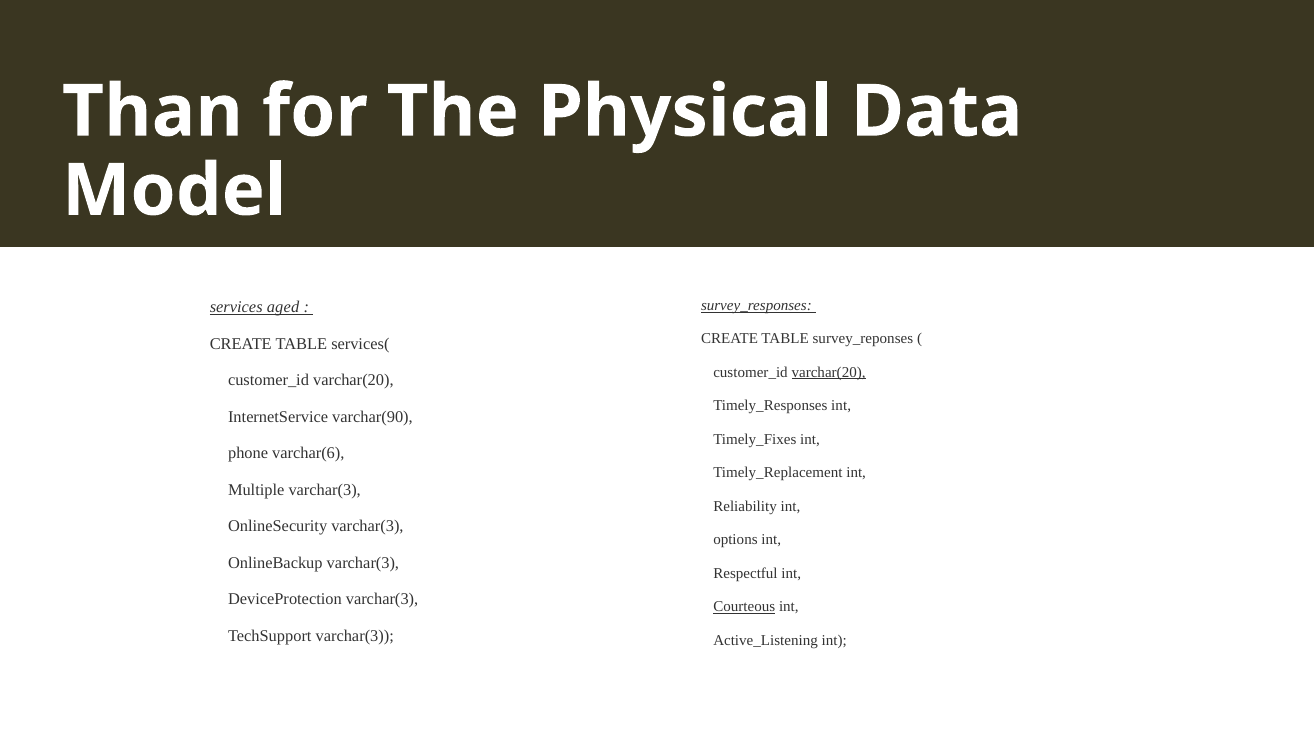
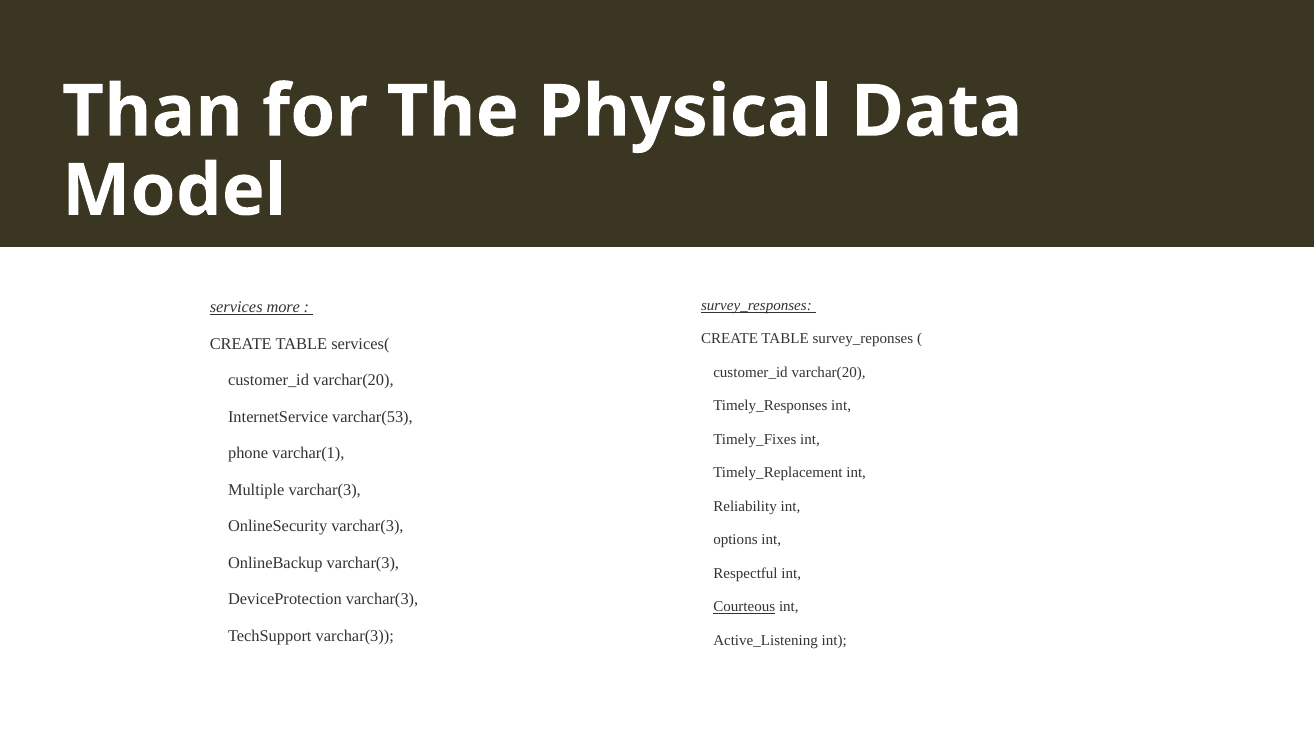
aged: aged -> more (283, 307)
varchar(20 underline: present -> none (829, 372)
varchar(90: varchar(90 -> varchar(53 (372, 417)
varchar(6: varchar(6 -> varchar(1 (308, 453)
